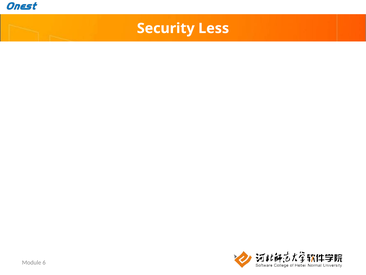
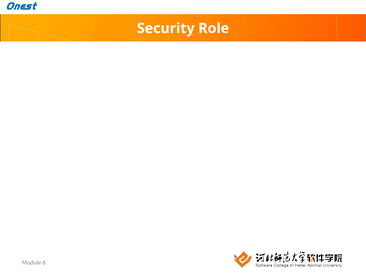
Less: Less -> Role (214, 28)
